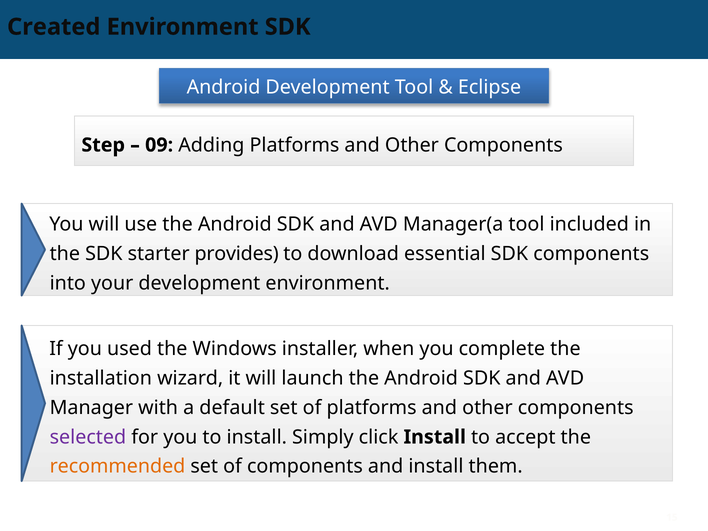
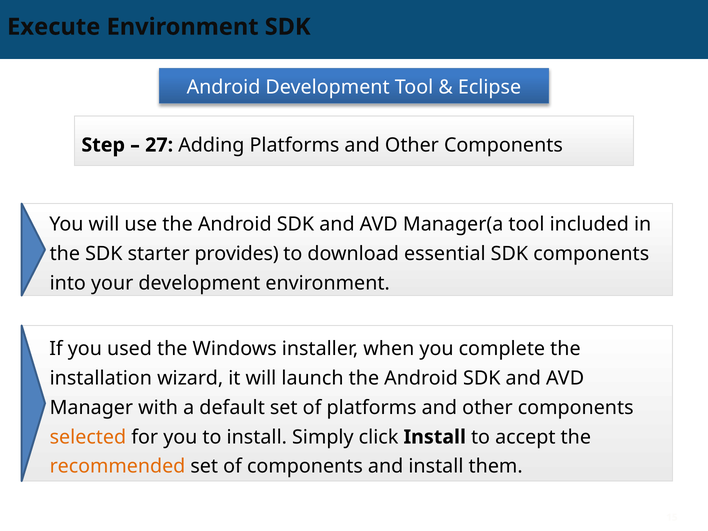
Created: Created -> Execute (54, 27)
09: 09 -> 27 (159, 145)
selected colour: purple -> orange (88, 437)
